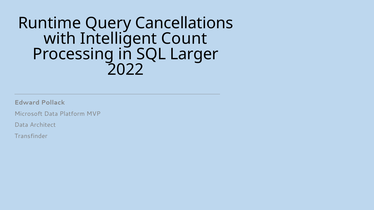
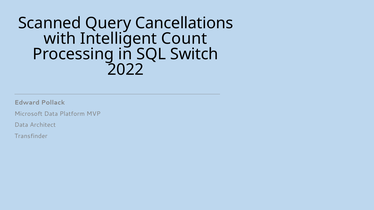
Runtime: Runtime -> Scanned (50, 23)
Larger: Larger -> Switch (194, 54)
